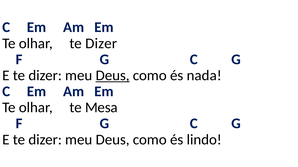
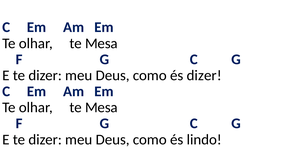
Dizer: Dizer -> Mesa (101, 43)
Deus underline: present -> none (113, 76)
és nada: nada -> dizer (204, 76)
